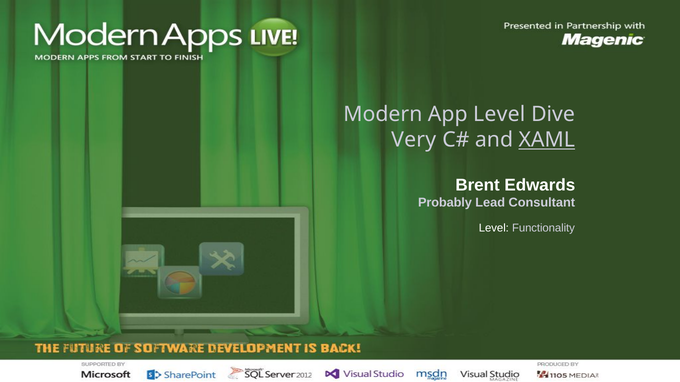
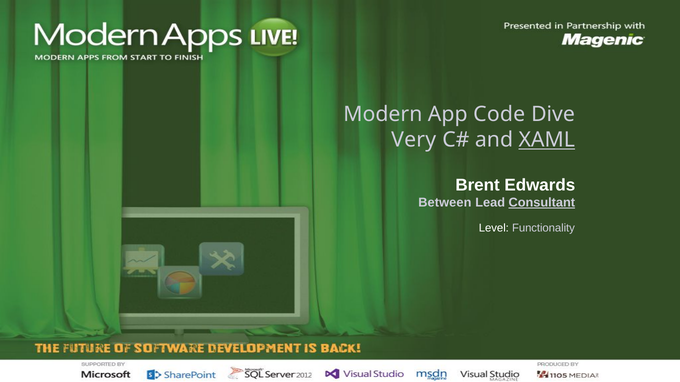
App Level: Level -> Code (499, 115)
Probably: Probably -> Between (445, 203)
Consultant underline: none -> present (542, 203)
